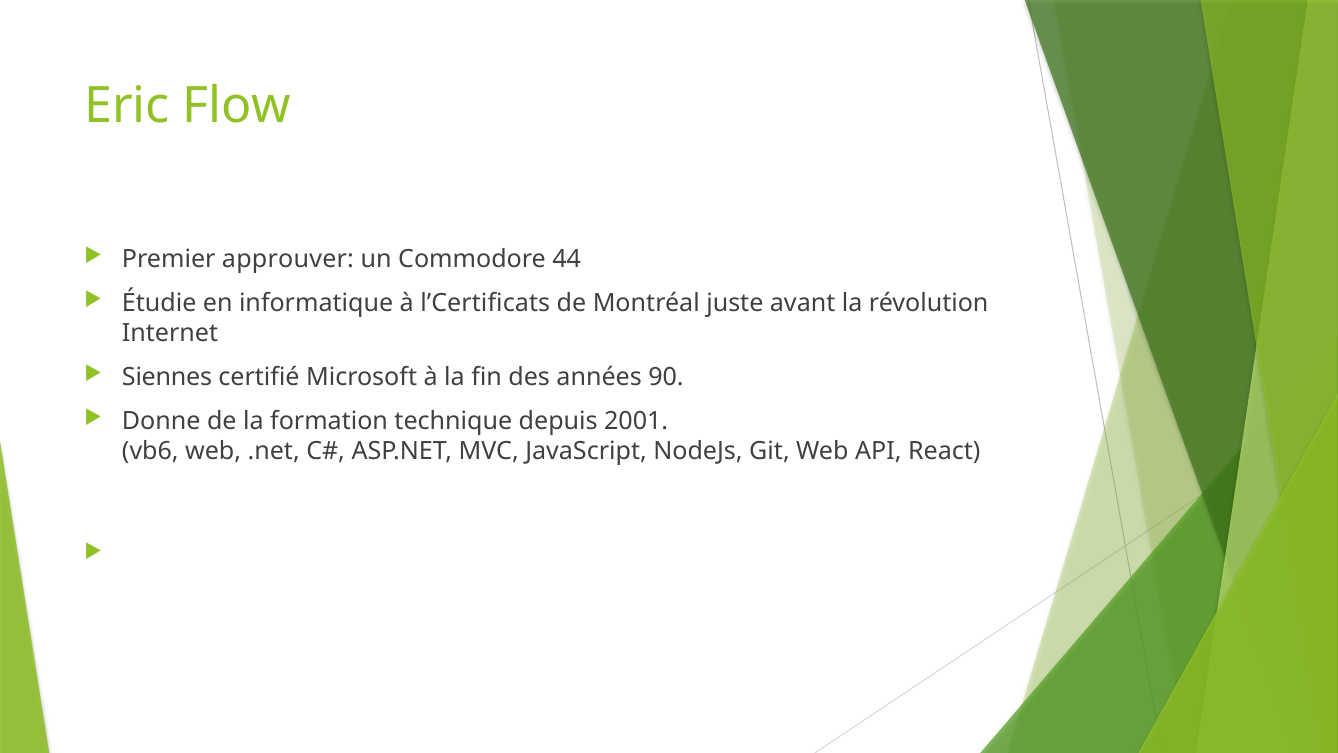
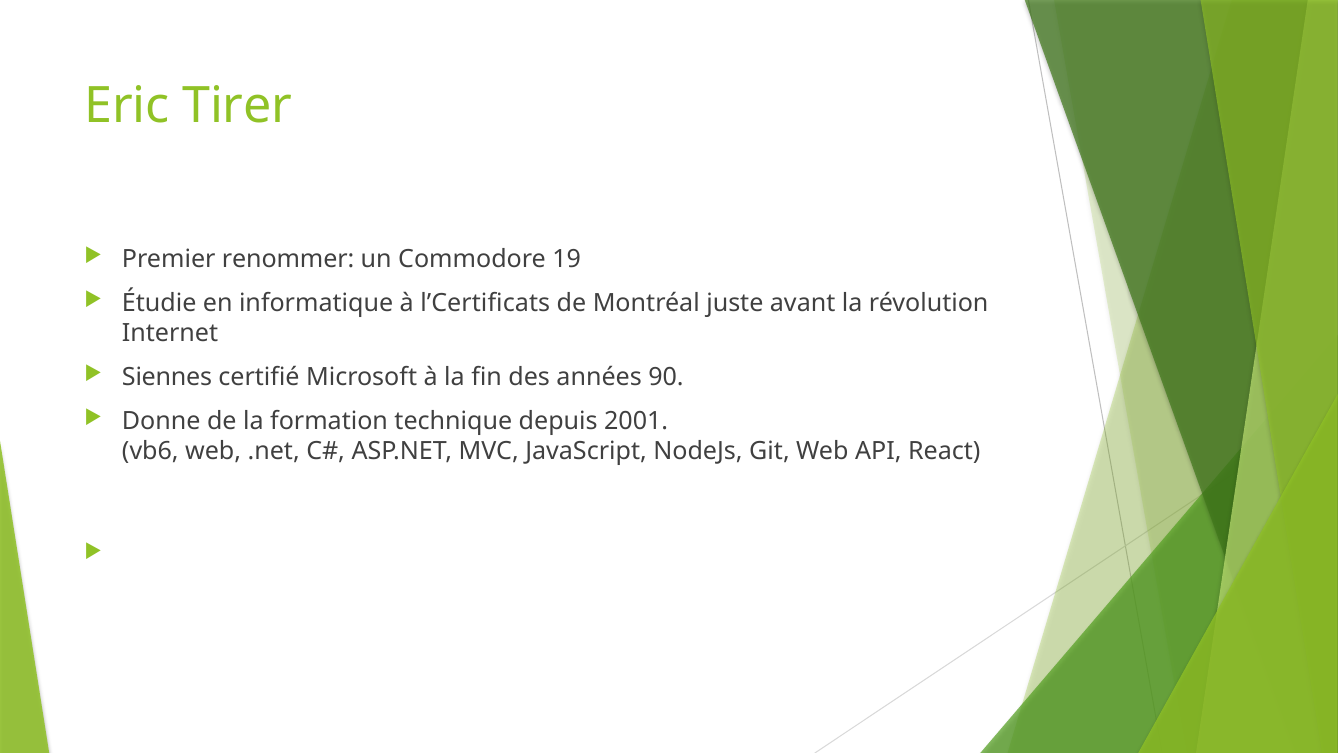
Flow: Flow -> Tirer (237, 106)
approuver: approuver -> renommer (288, 259)
44: 44 -> 19 (567, 259)
